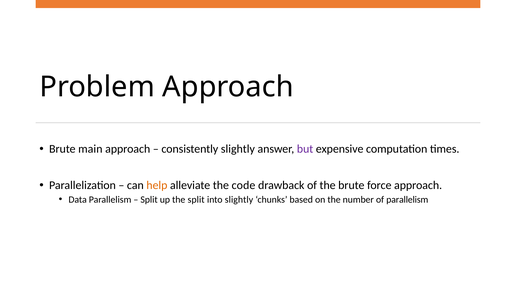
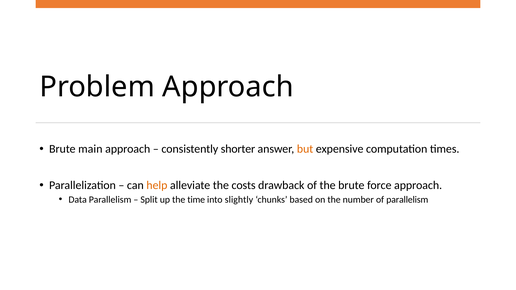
consistently slightly: slightly -> shorter (238, 149)
but colour: purple -> orange (305, 149)
code: code -> costs (244, 185)
the split: split -> time (196, 200)
